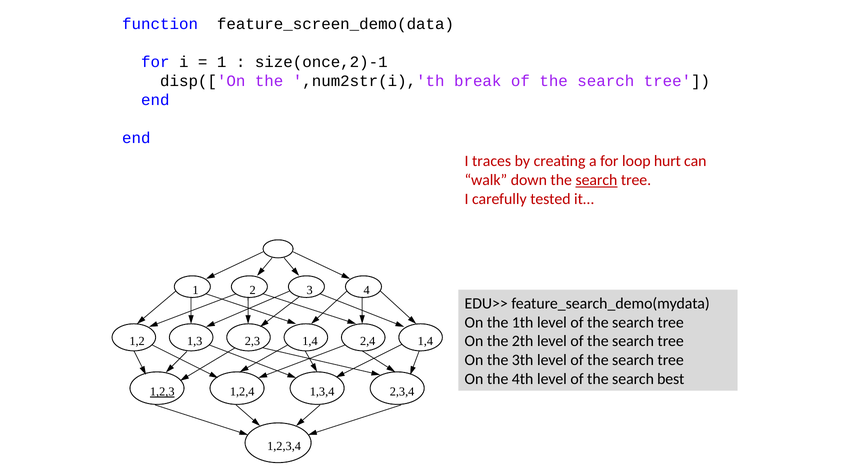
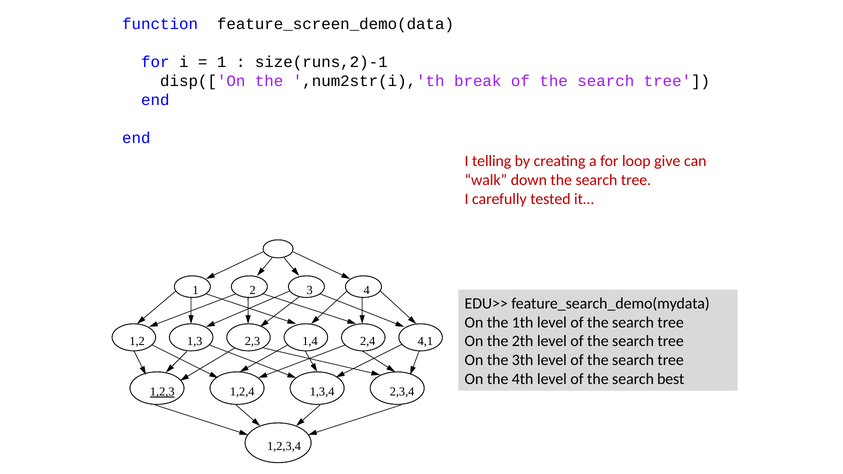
size(once,2)-1: size(once,2)-1 -> size(runs,2)-1 (321, 62)
traces: traces -> telling (492, 161)
hurt: hurt -> give (667, 161)
search underline: present -> none (596, 180)
1,4: 1,4 -> 4,1 (425, 341)
